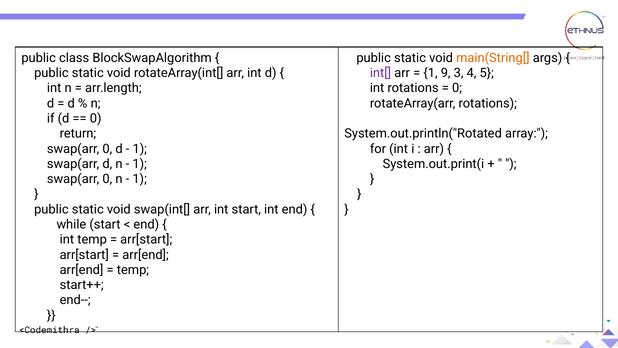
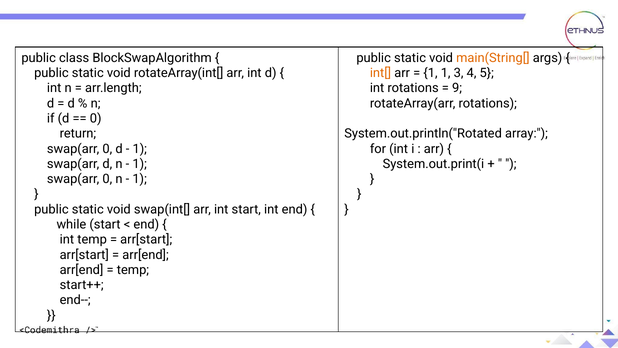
int[ colour: purple -> orange (380, 73)
1 9: 9 -> 1 (446, 73)
0: 0 -> 9 (457, 88)
